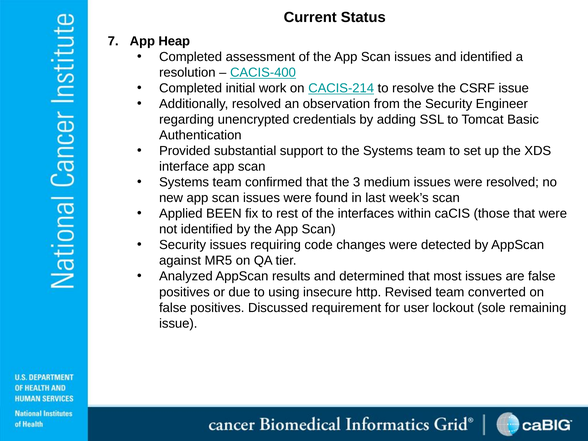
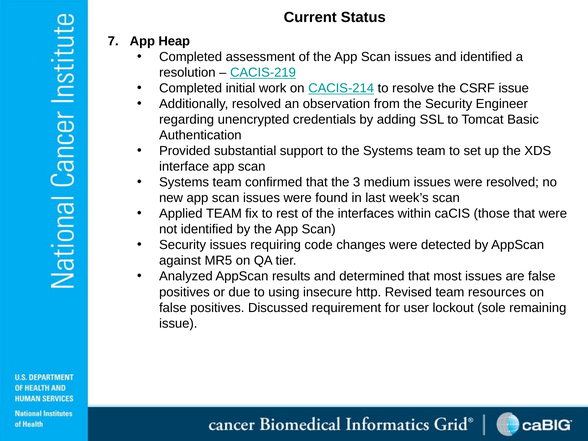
CACIS-400: CACIS-400 -> CACIS-219 (263, 73)
Applied BEEN: BEEN -> TEAM (224, 214)
converted: converted -> resources (497, 292)
